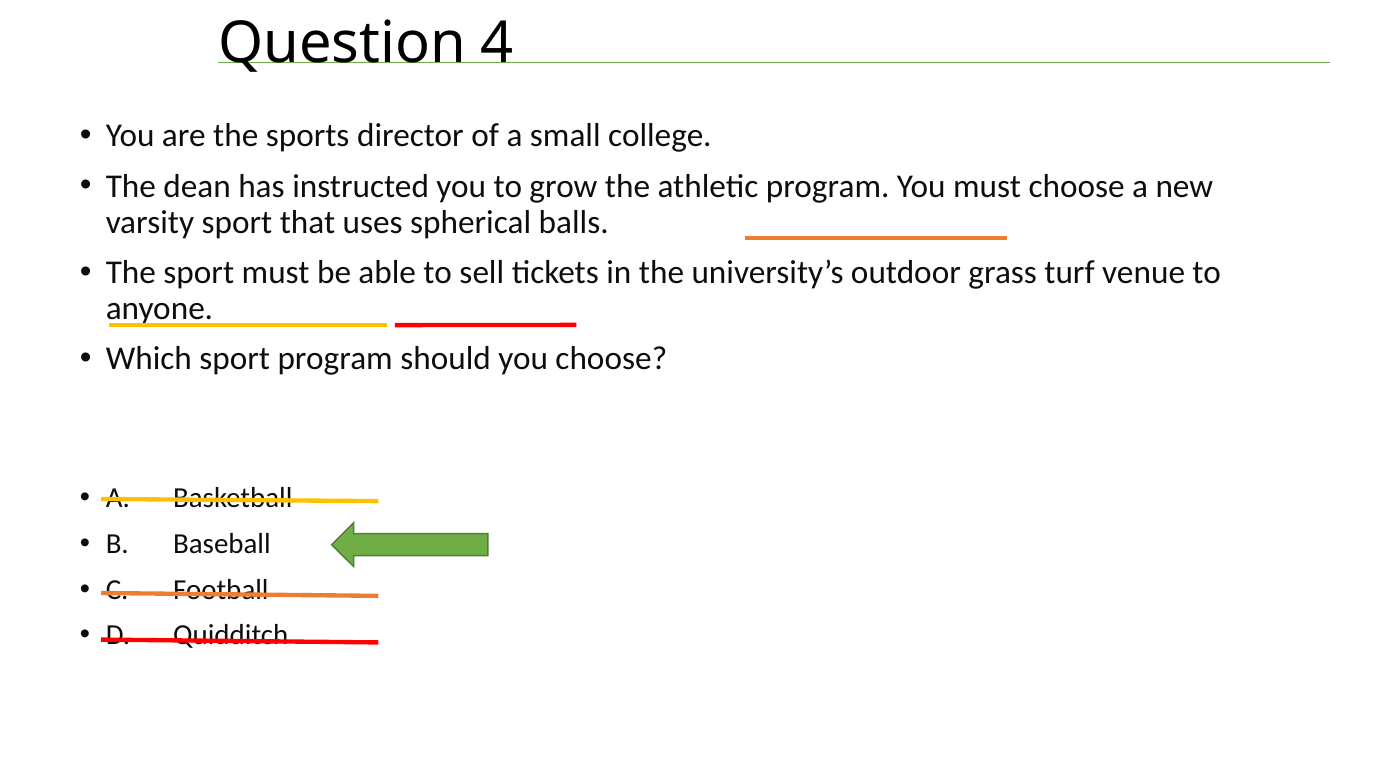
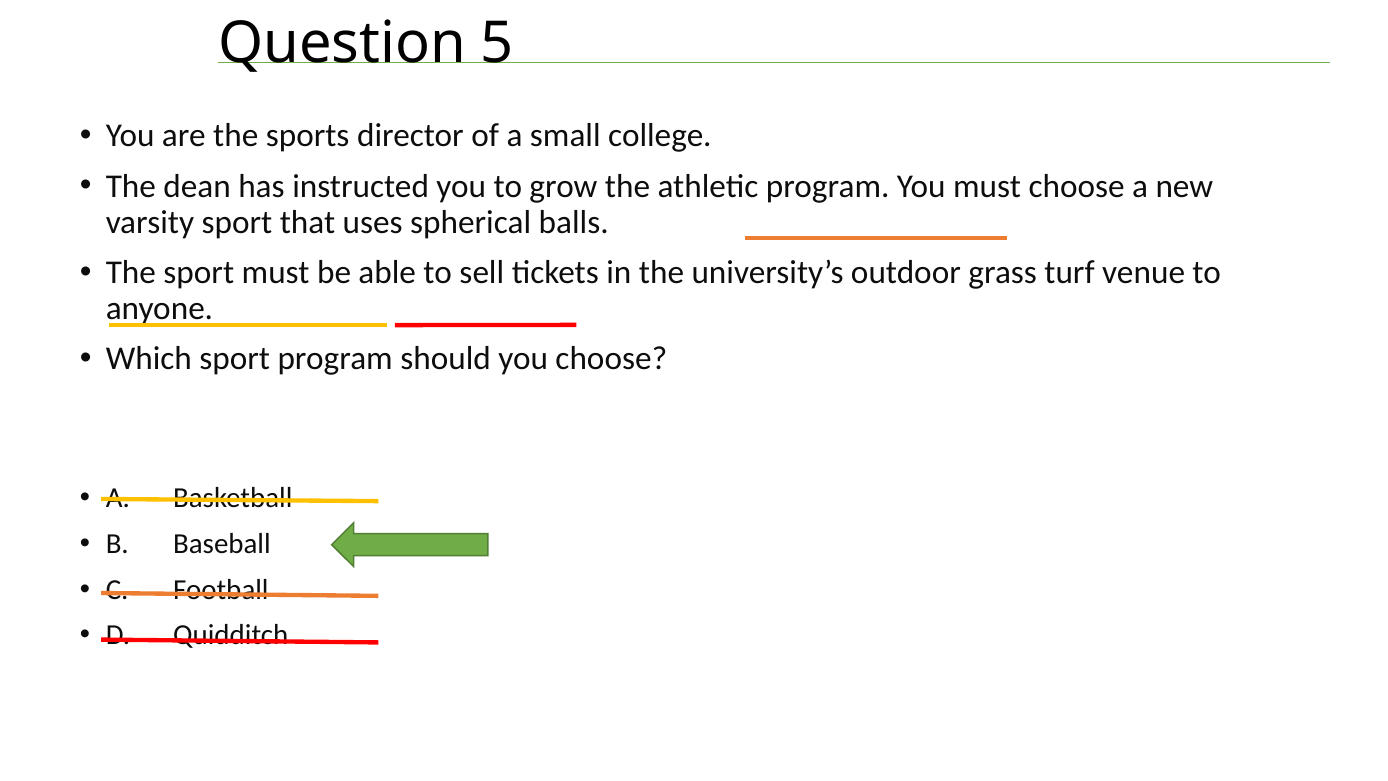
4: 4 -> 5 (497, 43)
